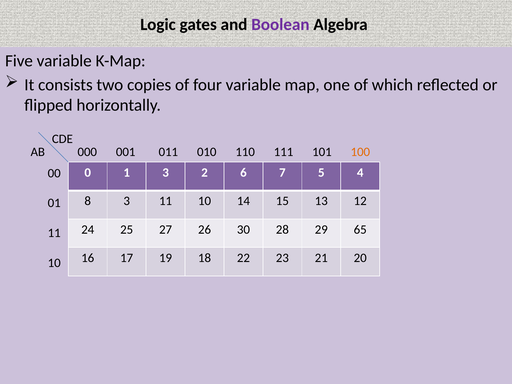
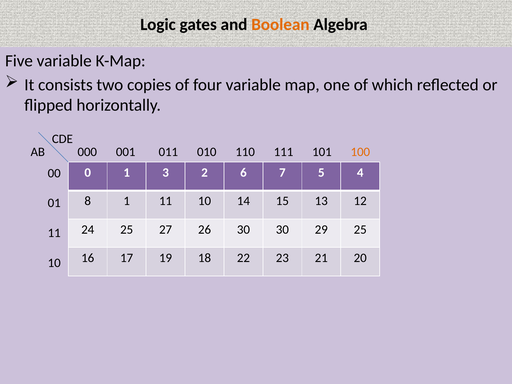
Boolean colour: purple -> orange (280, 25)
8 3: 3 -> 1 (127, 201)
30 28: 28 -> 30 (282, 230)
29 65: 65 -> 25 (360, 230)
